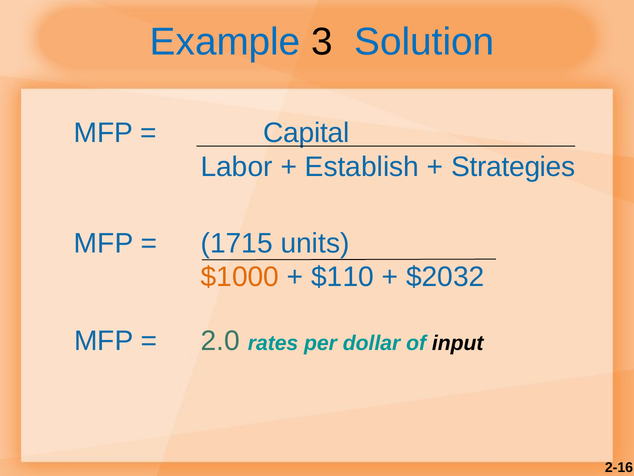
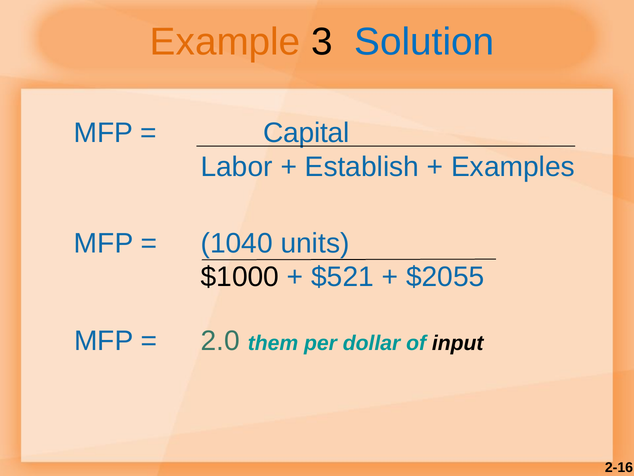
Example colour: blue -> orange (225, 42)
Strategies: Strategies -> Examples (513, 167)
1715: 1715 -> 1040 (237, 243)
$1000 colour: orange -> black (240, 277)
$110: $110 -> $521 (343, 277)
$2032: $2032 -> $2055 (445, 277)
rates: rates -> them (273, 343)
